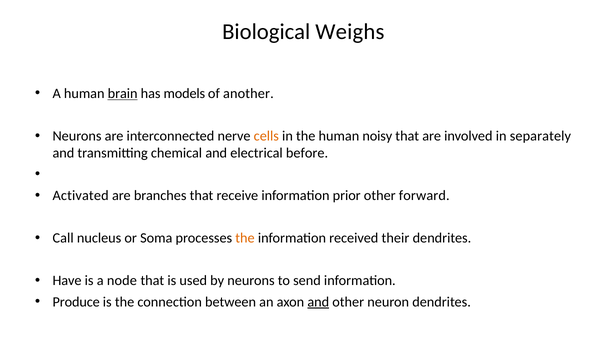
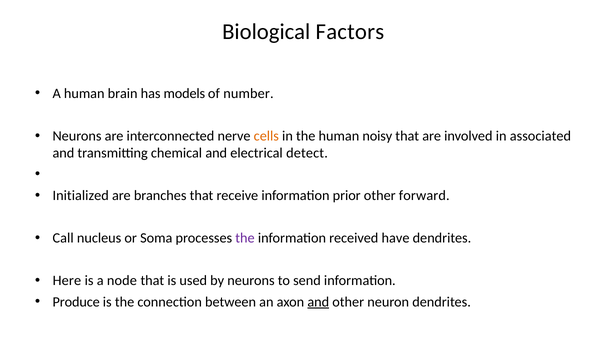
Weighs: Weighs -> Factors (350, 32)
brain underline: present -> none (123, 94)
another: another -> number (248, 94)
separately: separately -> associated (540, 136)
before: before -> detect (307, 153)
Activated: Activated -> Initialized (81, 196)
the colour: orange -> purple (245, 238)
their: their -> have (396, 238)
Have: Have -> Here (67, 281)
